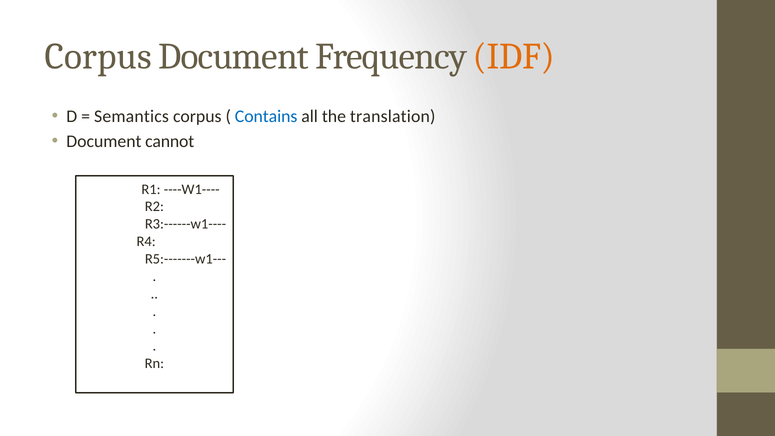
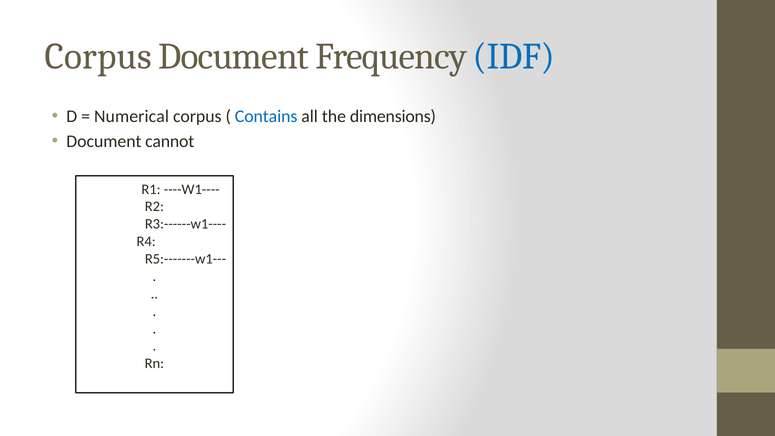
IDF colour: orange -> blue (514, 56)
Semantics: Semantics -> Numerical (132, 117)
translation: translation -> dimensions (393, 117)
